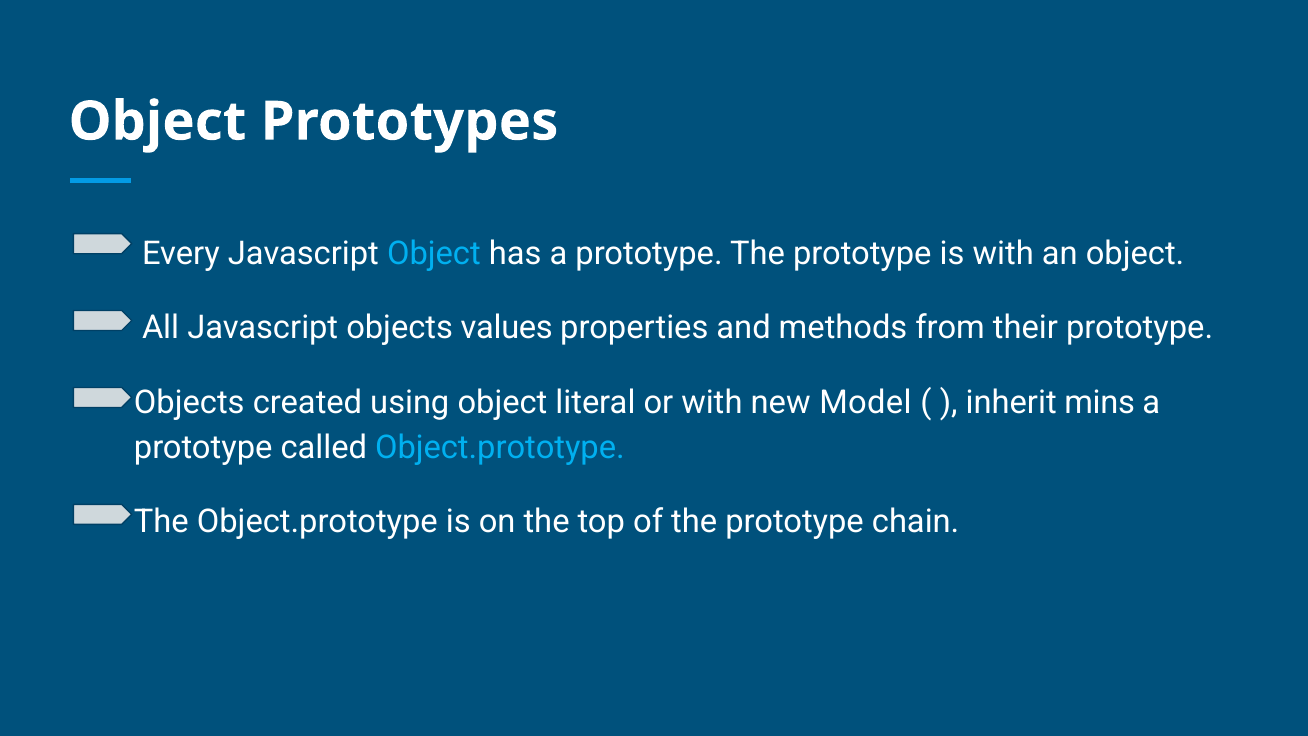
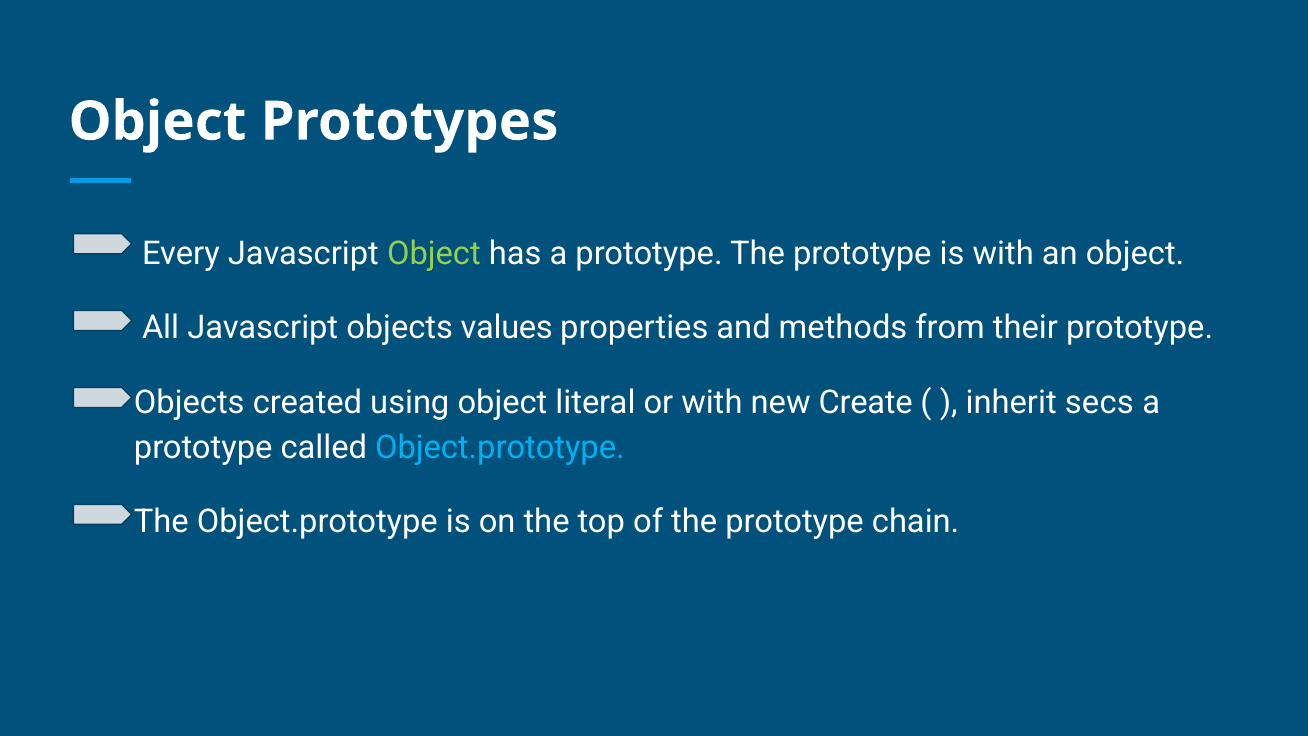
Object colour: light blue -> light green (434, 254)
Model: Model -> Create (866, 402)
mins: mins -> secs (1099, 402)
